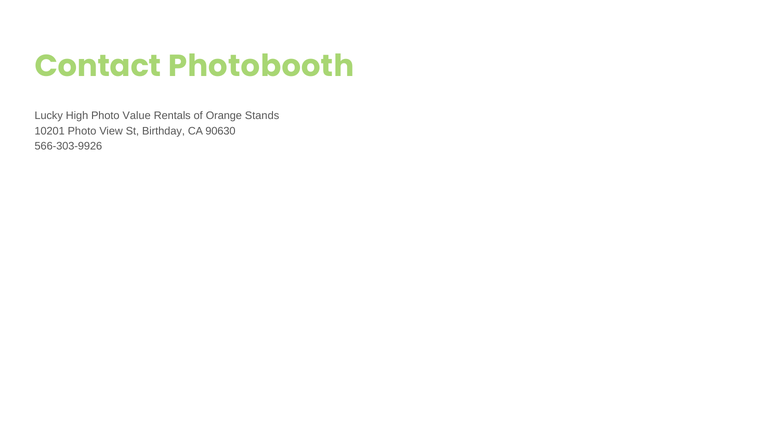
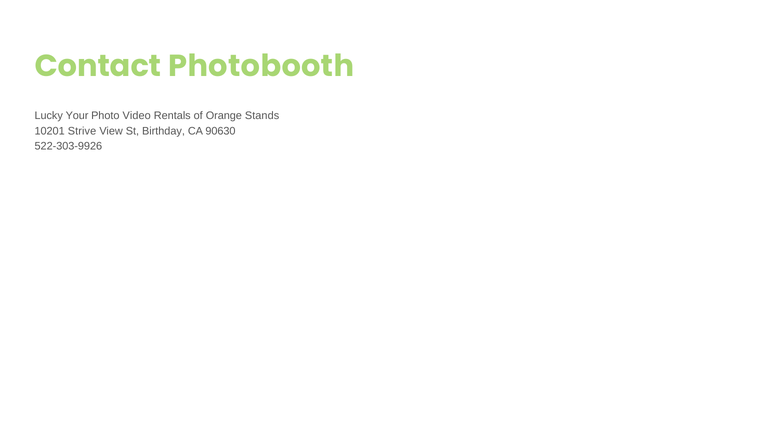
High: High -> Your (77, 116)
Value: Value -> Video (137, 116)
10201 Photo: Photo -> Strive (82, 131)
566-303-9926: 566-303-9926 -> 522-303-9926 (68, 146)
